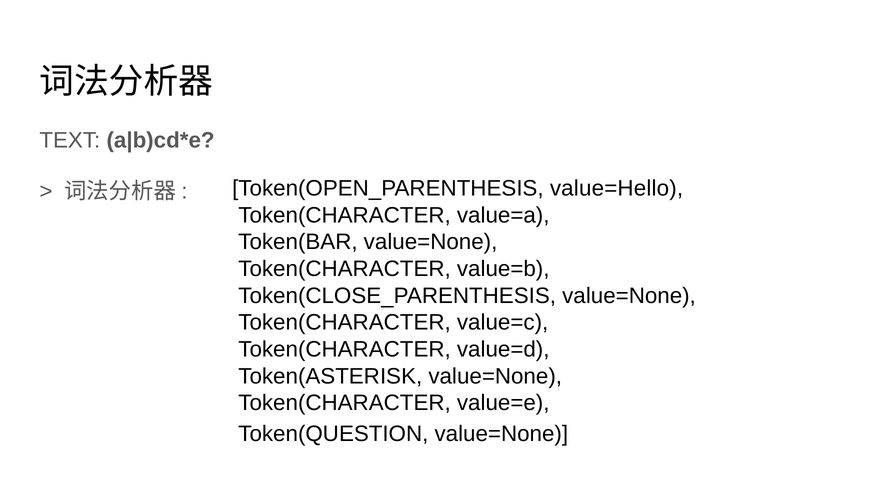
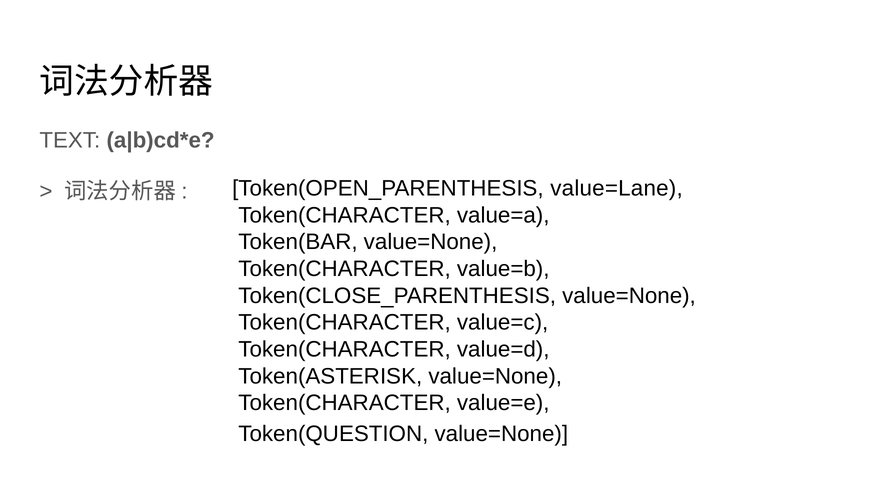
value=Hello: value=Hello -> value=Lane (617, 189)
